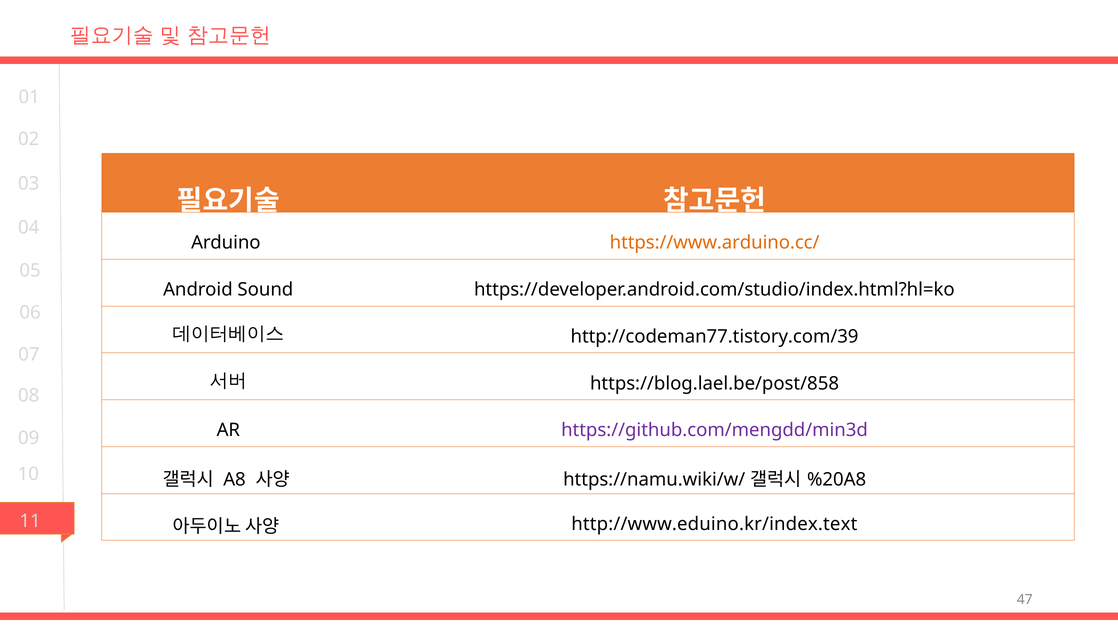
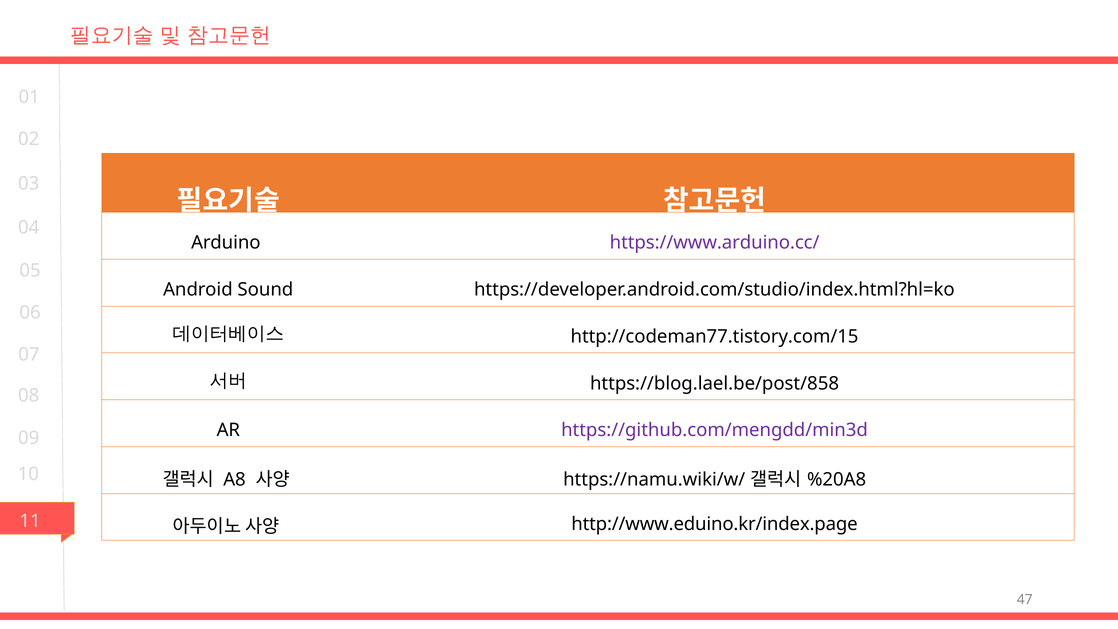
https://www.arduino.cc/ colour: orange -> purple (715, 243)
http://codeman77.tistory.com/39: http://codeman77.tistory.com/39 -> http://codeman77.tistory.com/15 (715, 336)
http://www.eduino.kr/index.text: http://www.eduino.kr/index.text -> http://www.eduino.kr/index.page (715, 524)
